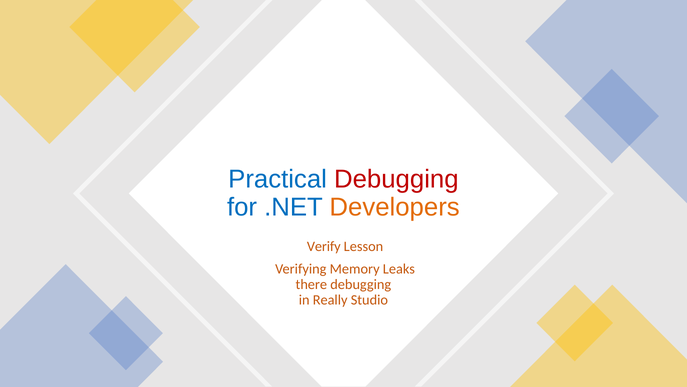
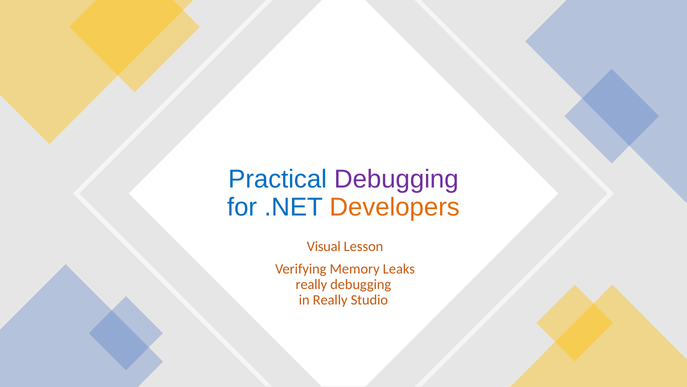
Debugging colour: red -> purple (396, 179)
Verify: Verify -> Visual (324, 246)
there: there -> really (311, 284)
